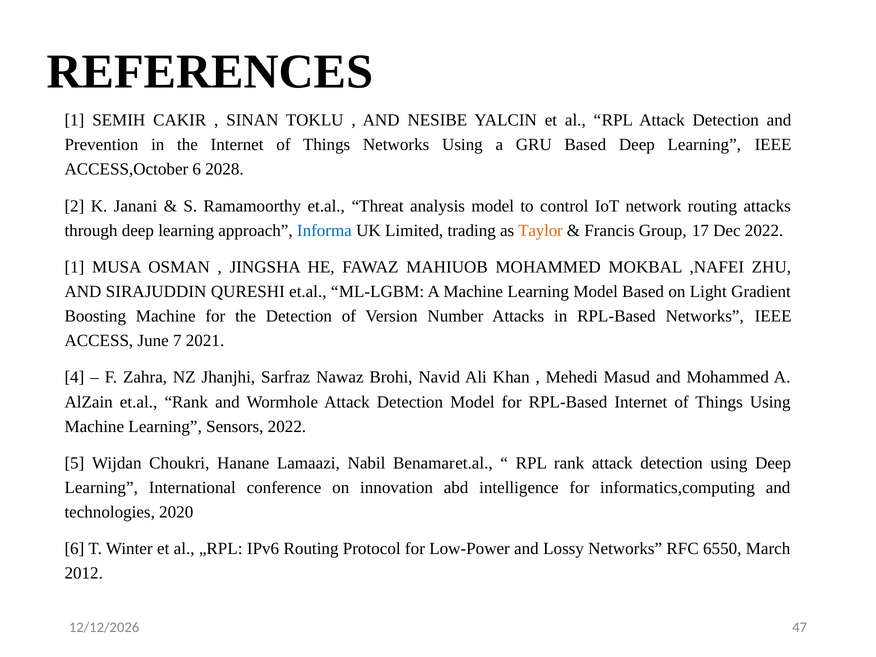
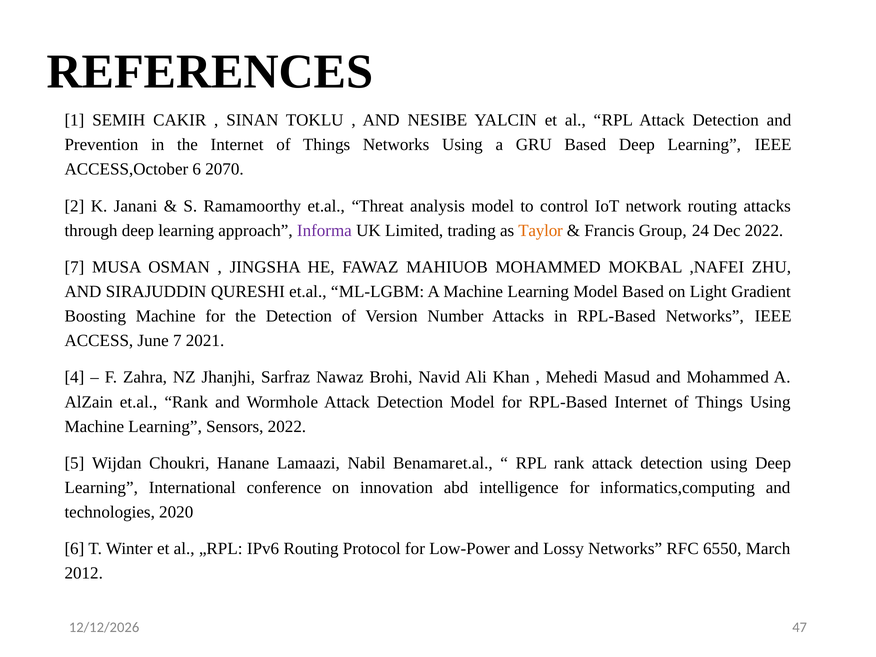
2028: 2028 -> 2070 (224, 169)
Informa colour: blue -> purple (324, 230)
17: 17 -> 24 (700, 230)
1: 1 -> 7 (74, 267)
